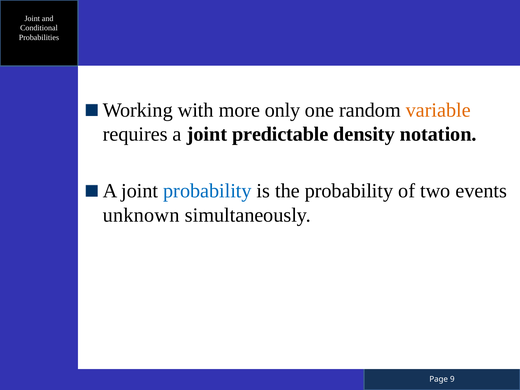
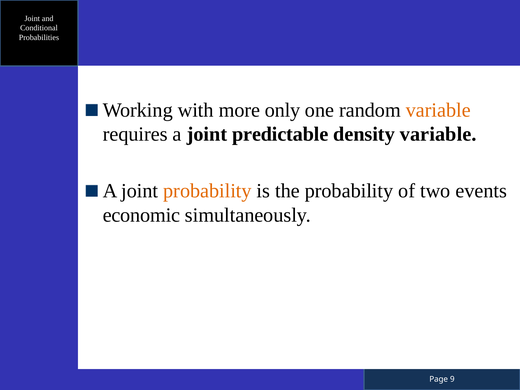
density notation: notation -> variable (438, 134)
probability colour: blue -> orange (207, 191)
unknown: unknown -> economic (141, 215)
